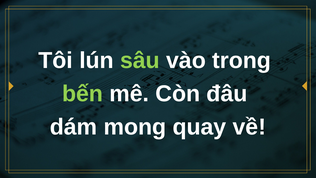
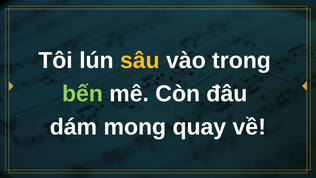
sâu colour: light green -> yellow (140, 60)
